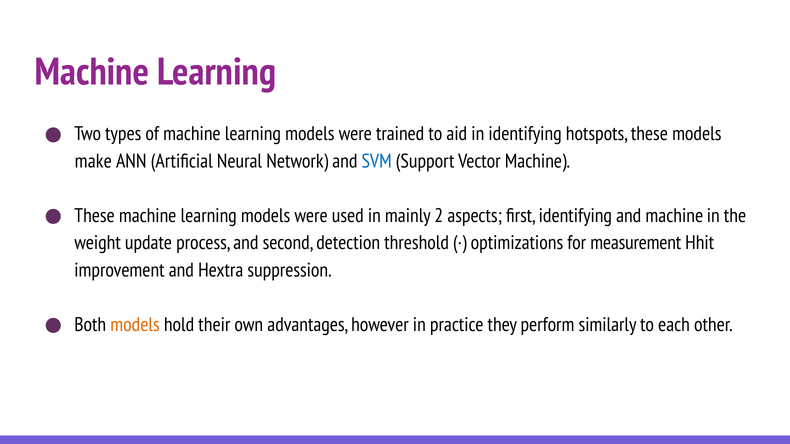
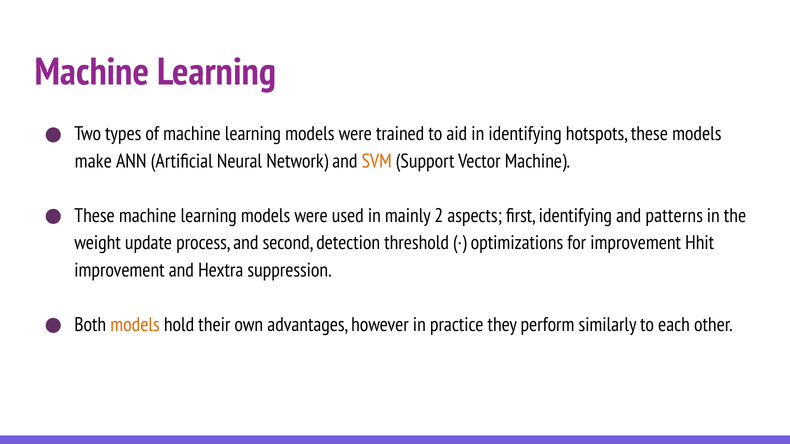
SVM colour: blue -> orange (377, 161)
and machine: machine -> patterns (674, 216)
for measurement: measurement -> improvement (636, 243)
